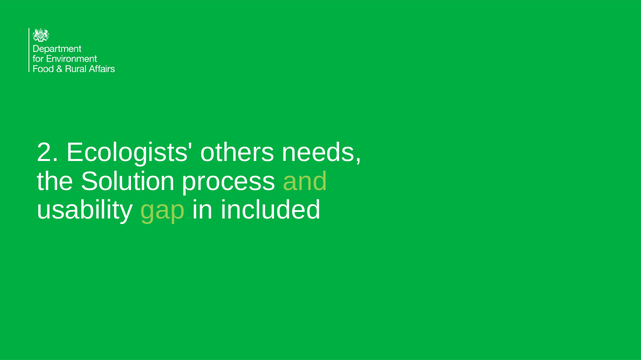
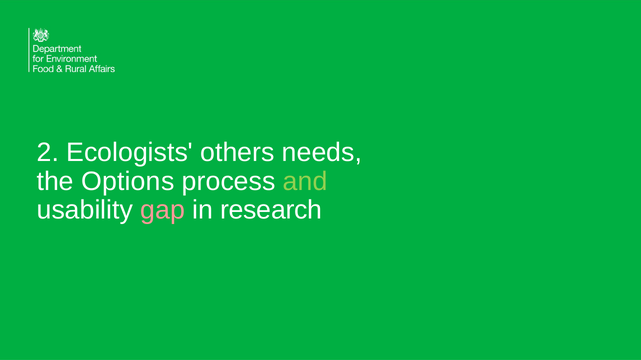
Solution: Solution -> Options (128, 182)
gap colour: light green -> pink (163, 210)
included: included -> research (271, 210)
